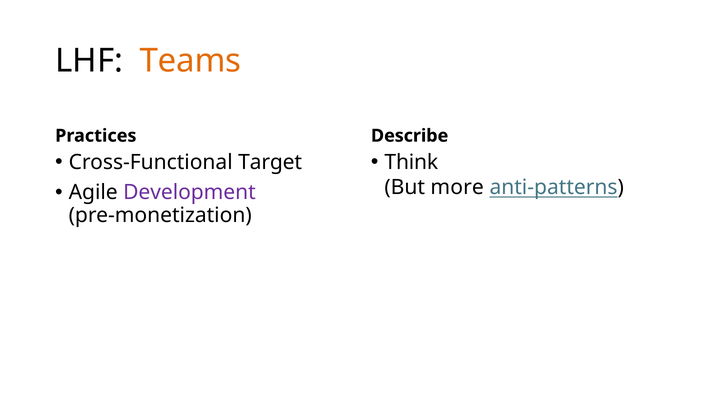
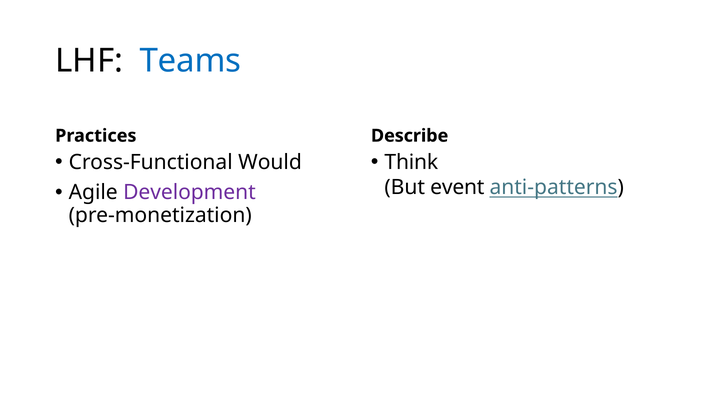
Teams colour: orange -> blue (190, 61)
Target: Target -> Would (270, 162)
more: more -> event (457, 187)
